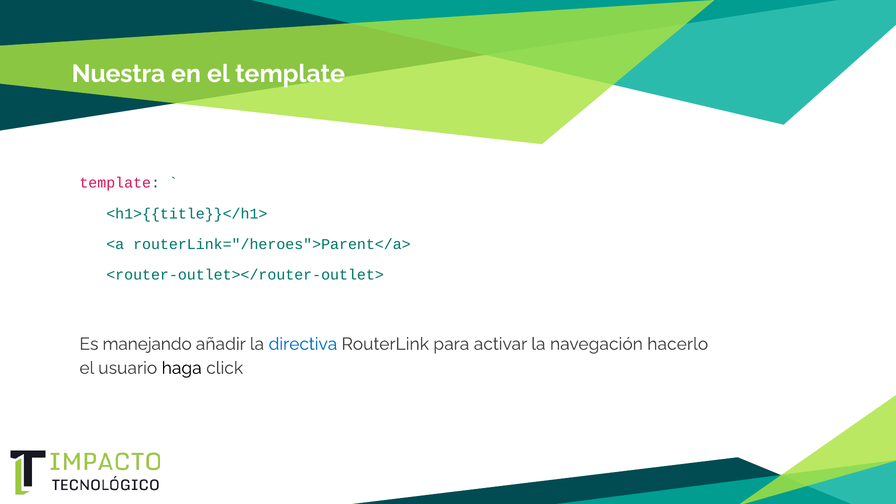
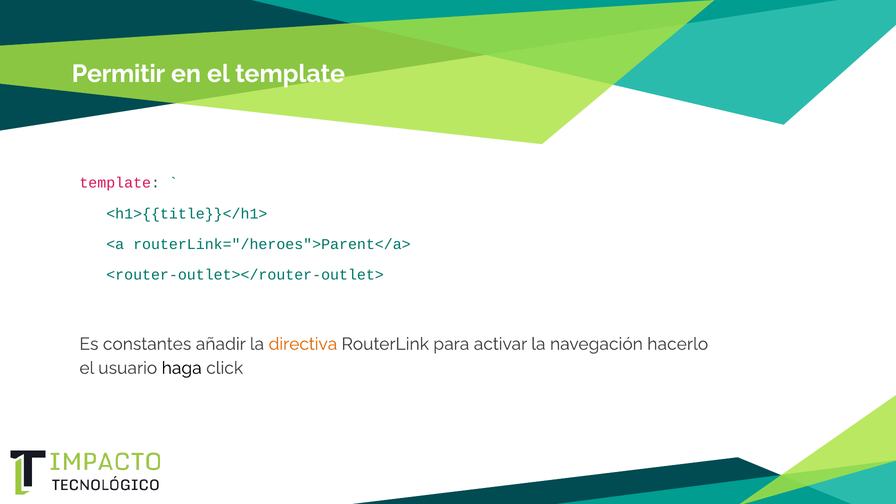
Nuestra: Nuestra -> Permitir (118, 74)
manejando: manejando -> constantes (147, 344)
directiva colour: blue -> orange (303, 344)
